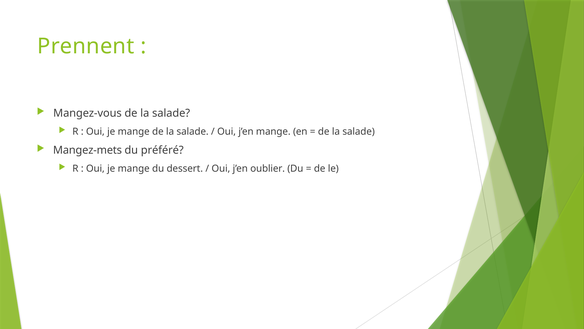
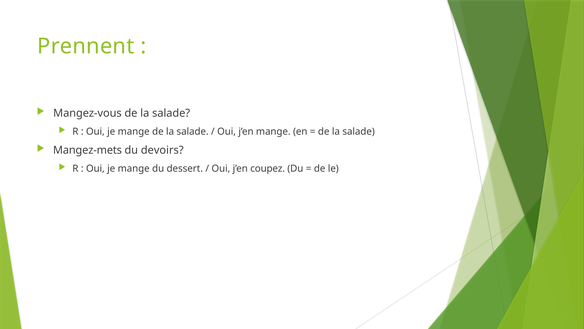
préféré: préféré -> devoirs (162, 150)
oublier: oublier -> coupez (268, 168)
